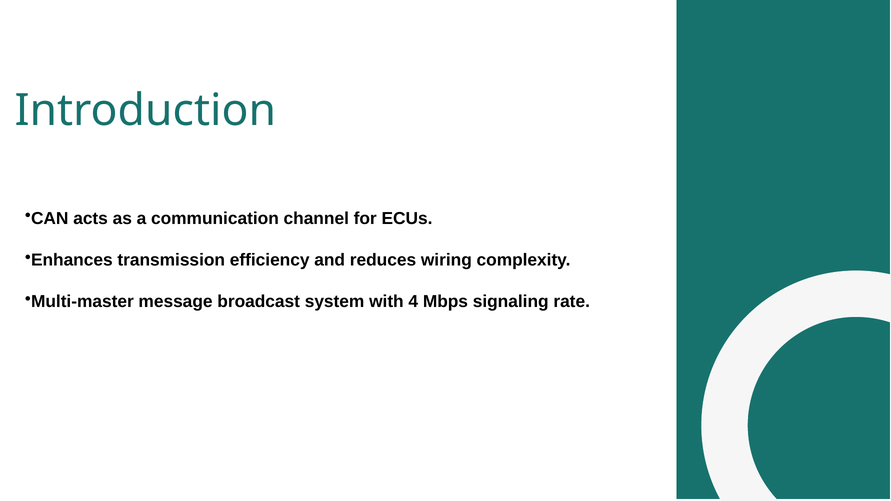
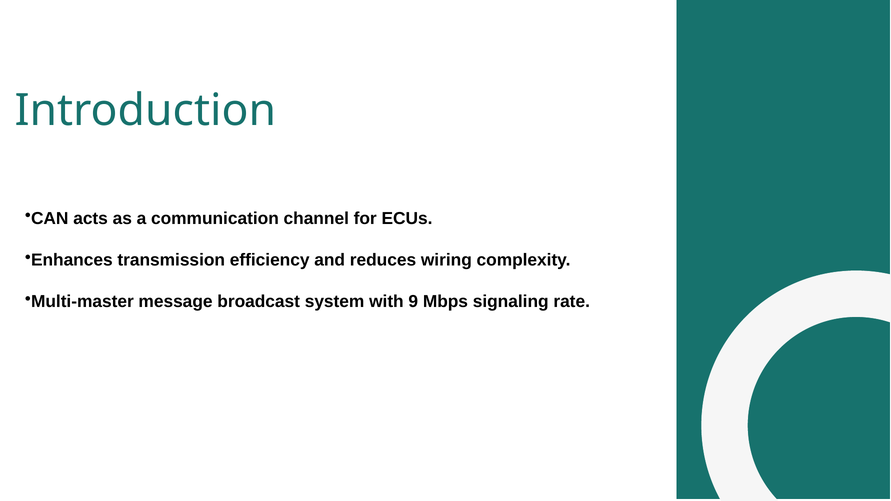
4: 4 -> 9 (413, 302)
